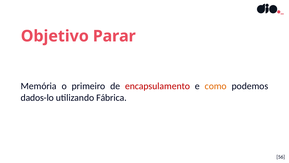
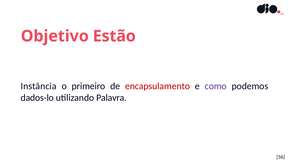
Parar: Parar -> Estão (114, 36)
Memória: Memória -> Instância (39, 86)
como colour: orange -> purple (216, 86)
Fábrica: Fábrica -> Palavra (111, 98)
